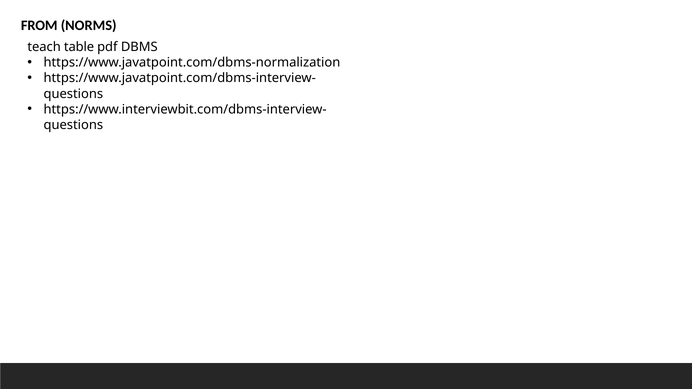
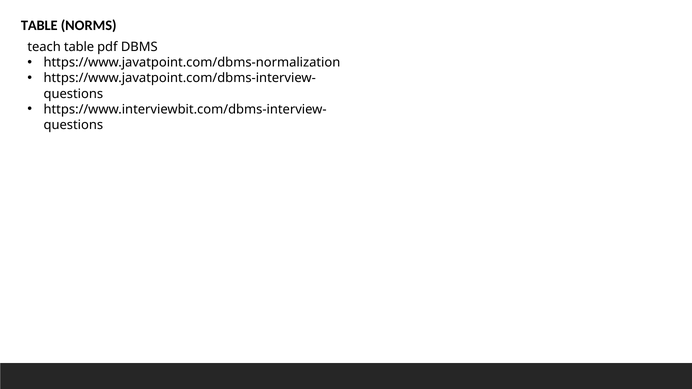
FROM: FROM -> TABLE (39, 25)
